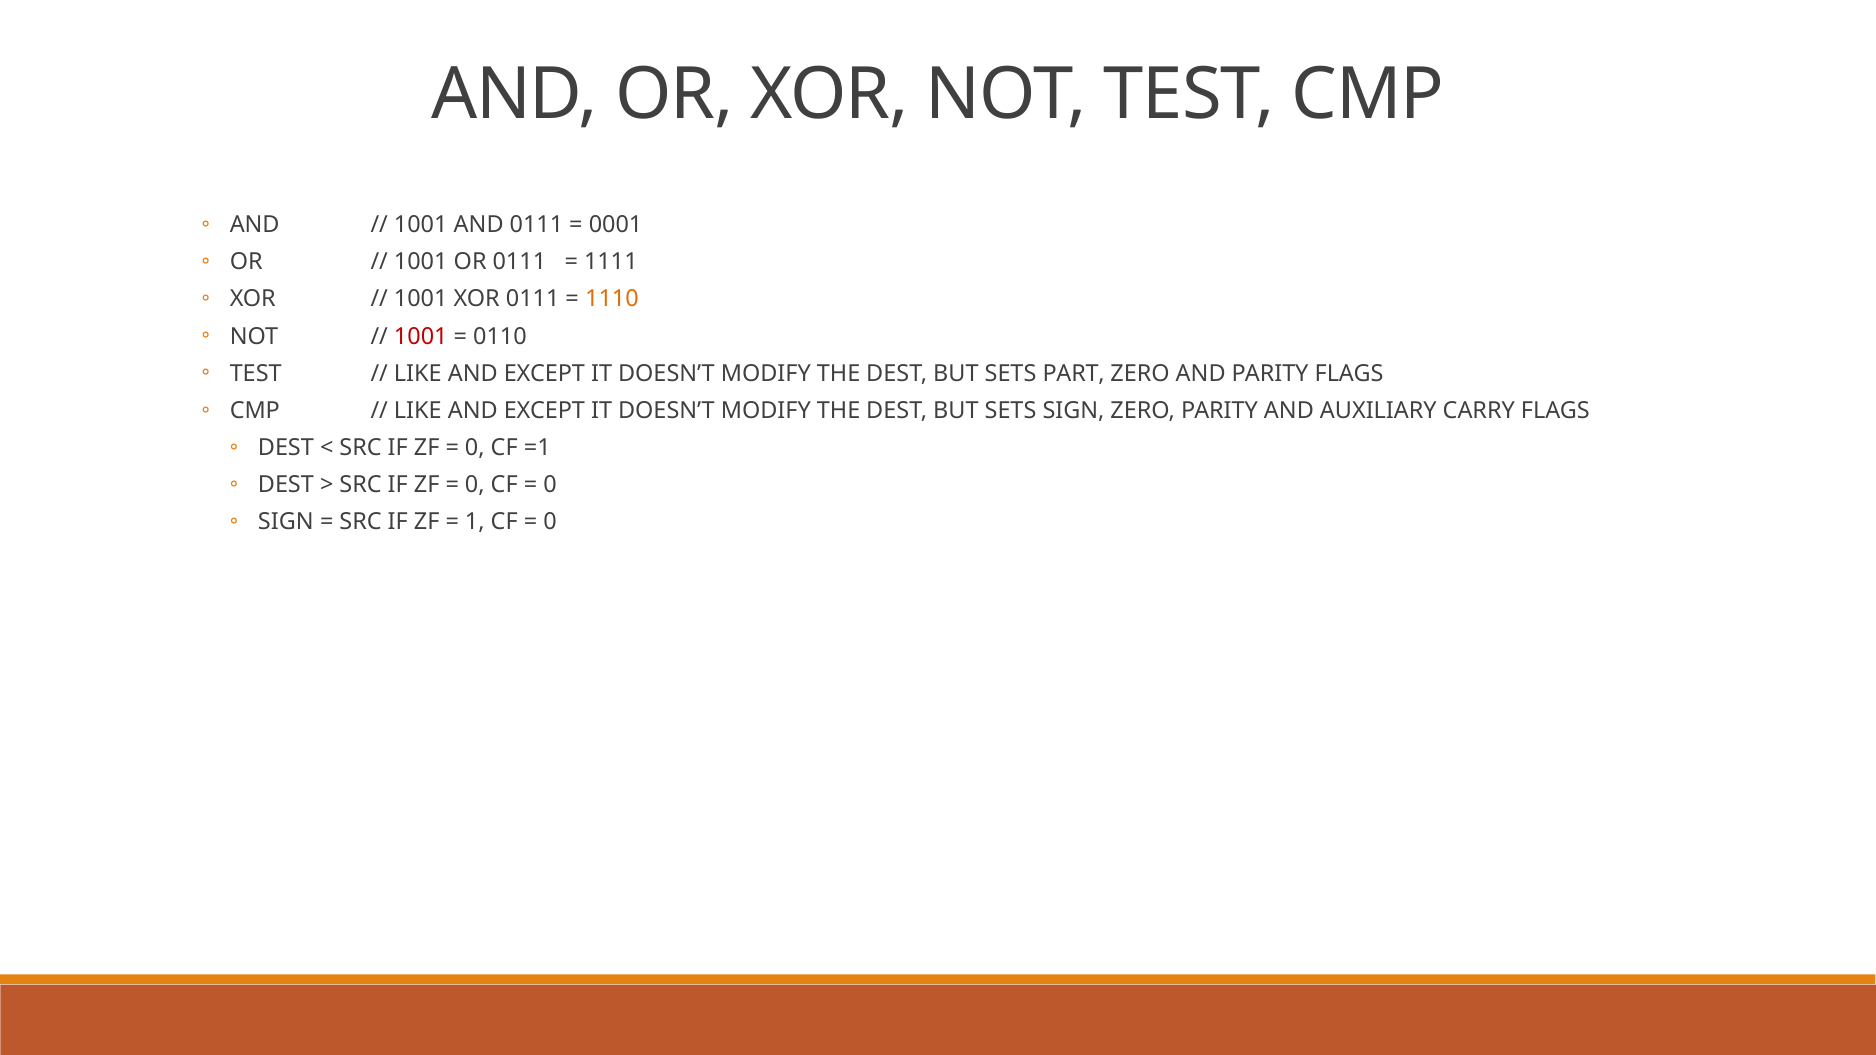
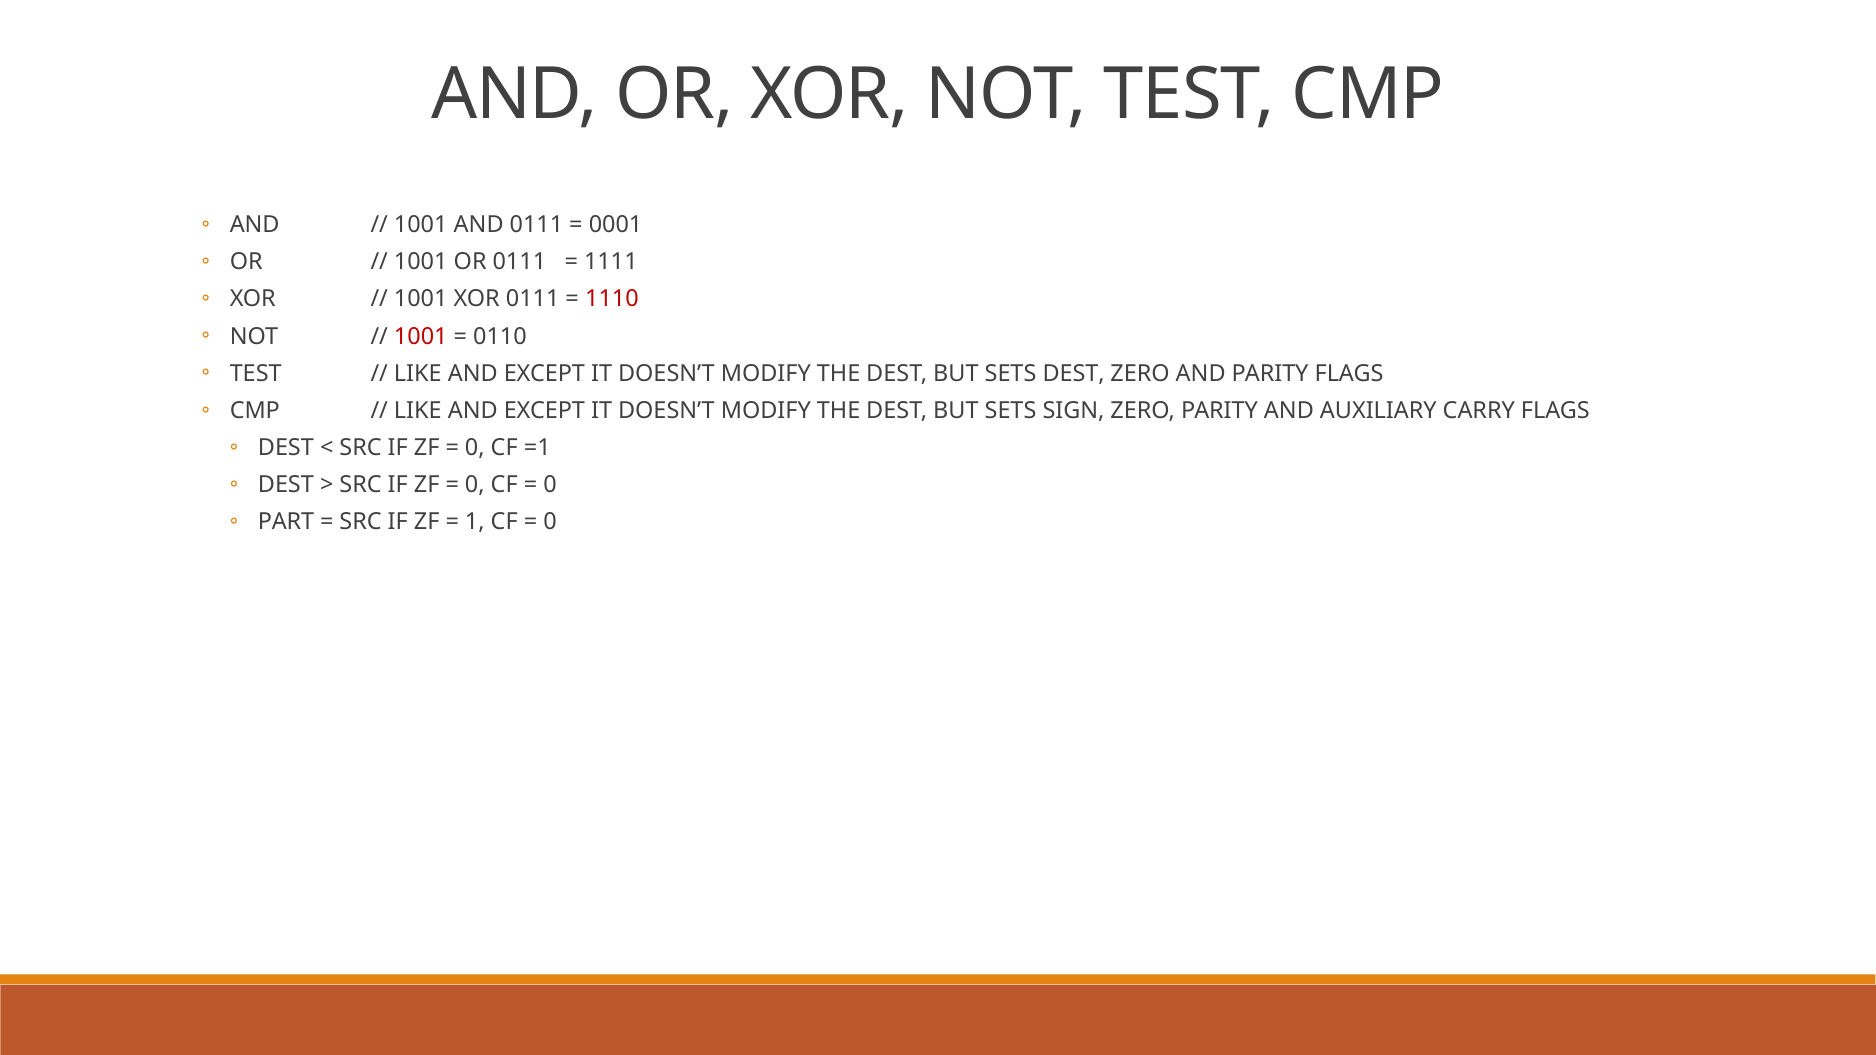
1110 colour: orange -> red (612, 299)
SETS PART: PART -> DEST (1074, 373)
SIGN: SIGN -> PART (286, 522)
